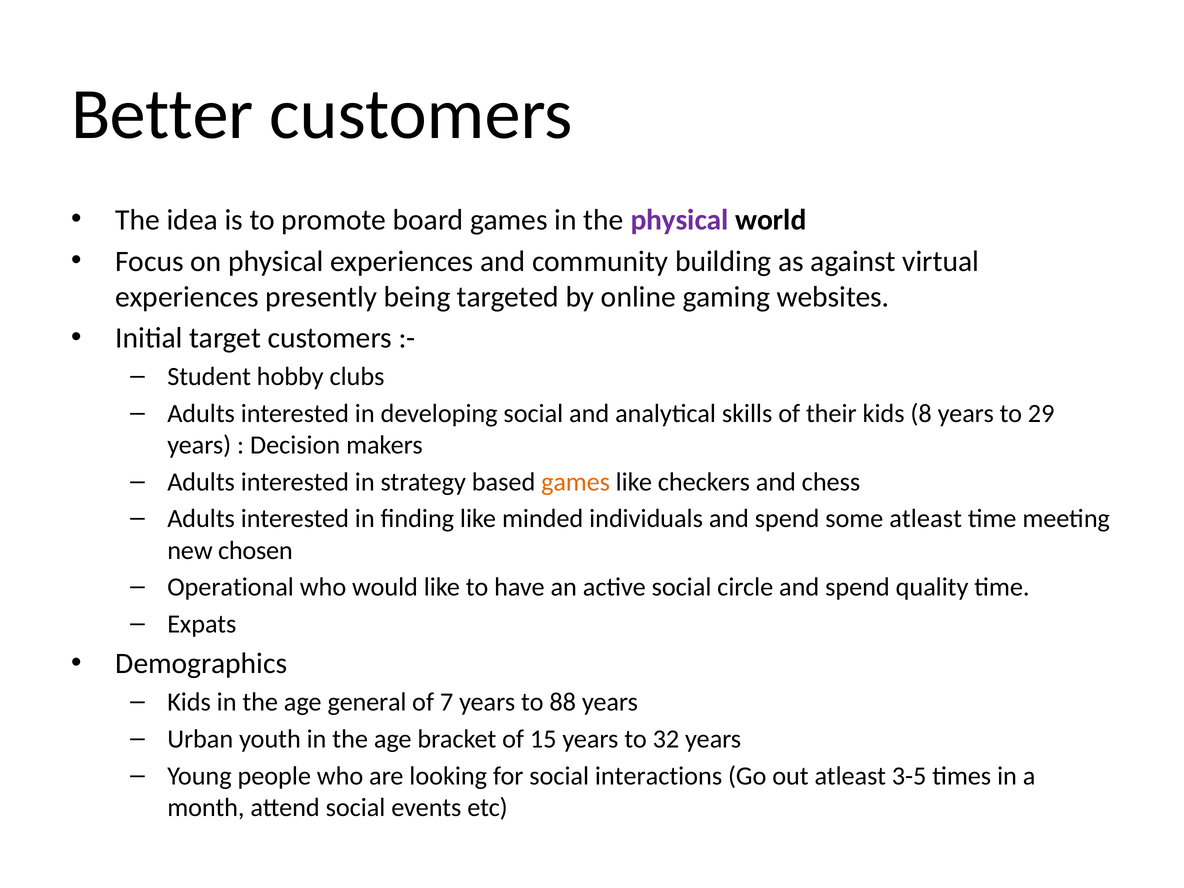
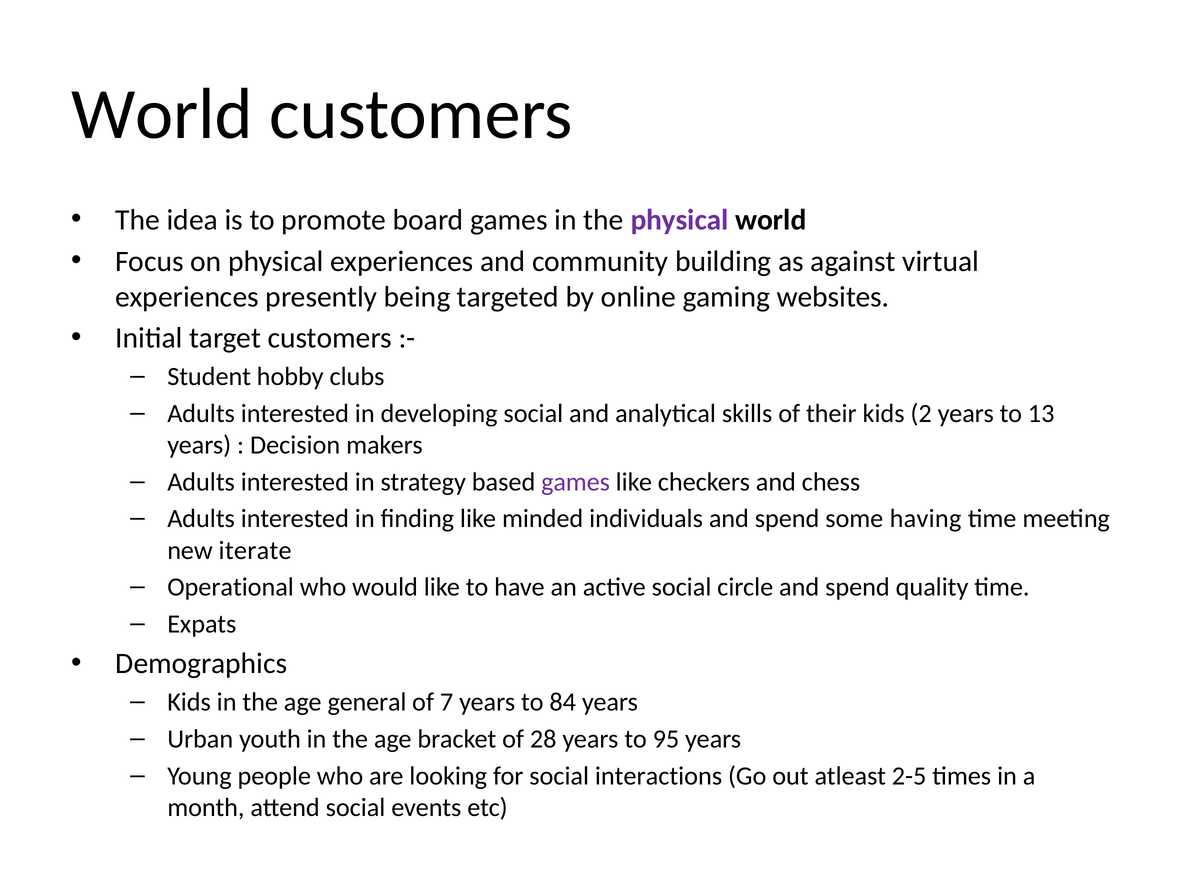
Better: Better -> World (162, 115)
8: 8 -> 2 (921, 414)
29: 29 -> 13 (1041, 414)
games colour: orange -> purple (576, 482)
some atleast: atleast -> having (926, 519)
chosen: chosen -> iterate (255, 550)
88: 88 -> 84 (563, 702)
15: 15 -> 28 (543, 739)
32: 32 -> 95 (666, 739)
3-5: 3-5 -> 2-5 (909, 776)
